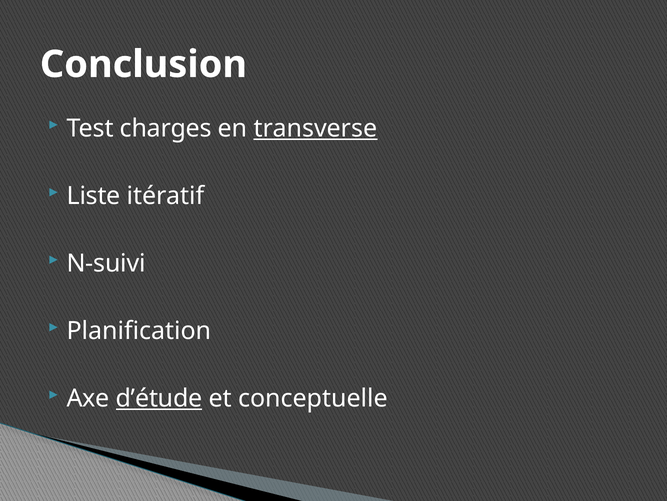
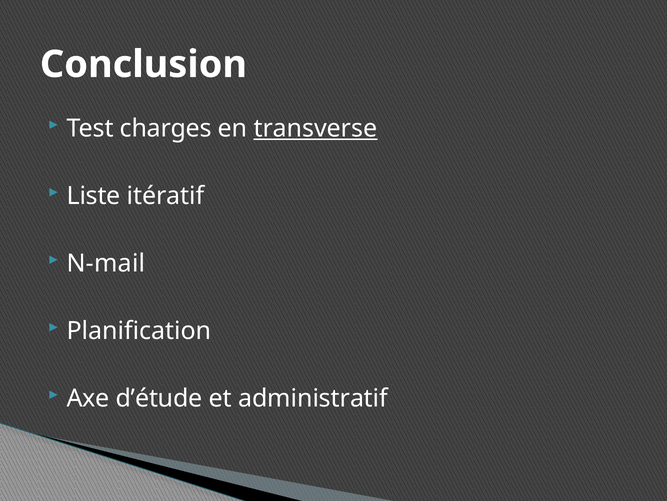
N-suivi: N-suivi -> N-mail (106, 263)
d’étude underline: present -> none (159, 398)
conceptuelle: conceptuelle -> administratif (313, 398)
